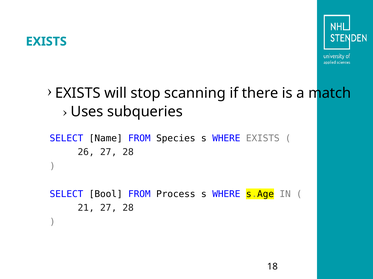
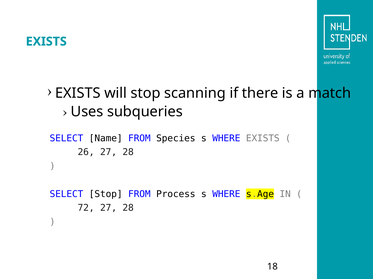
SELECT Bool: Bool -> Stop (106, 194)
21: 21 -> 72 (86, 208)
